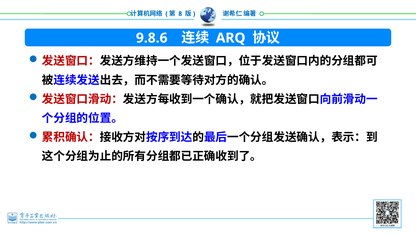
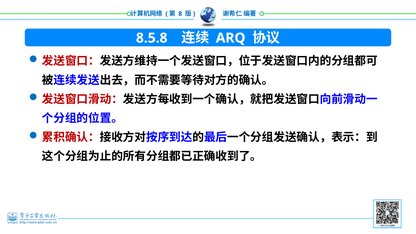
9.8.6: 9.8.6 -> 8.5.8 (152, 38)
